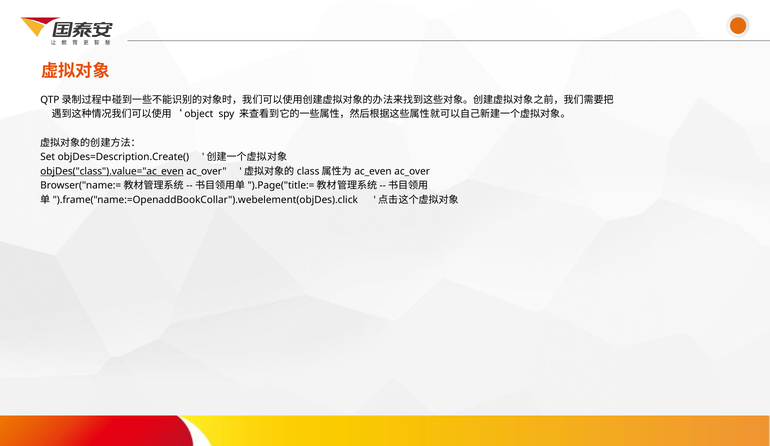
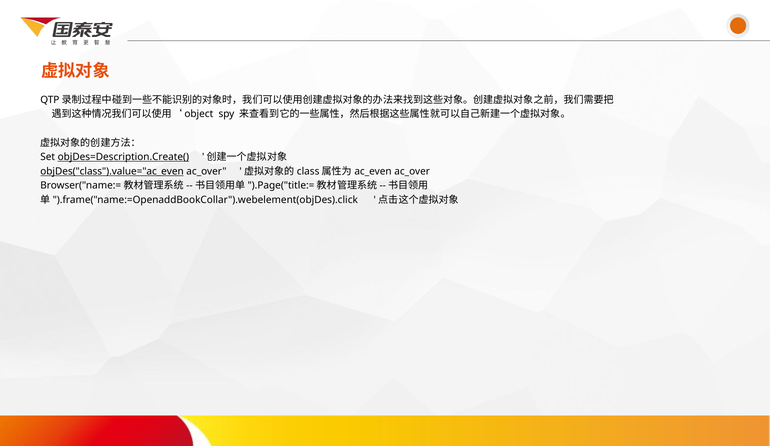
objDes=Description.Create( underline: none -> present (123, 157)
